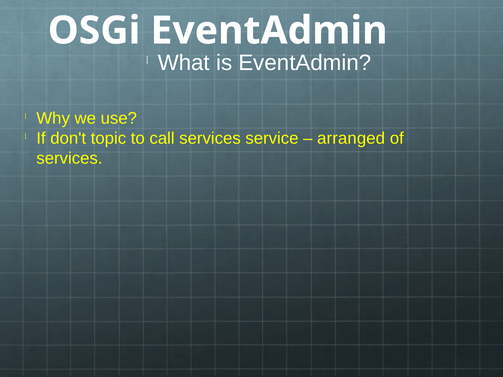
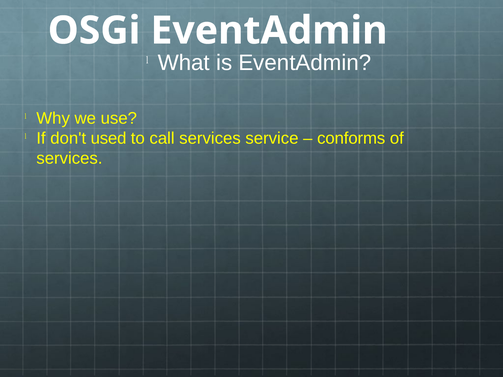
topic: topic -> used (109, 138)
arranged: arranged -> conforms (351, 138)
